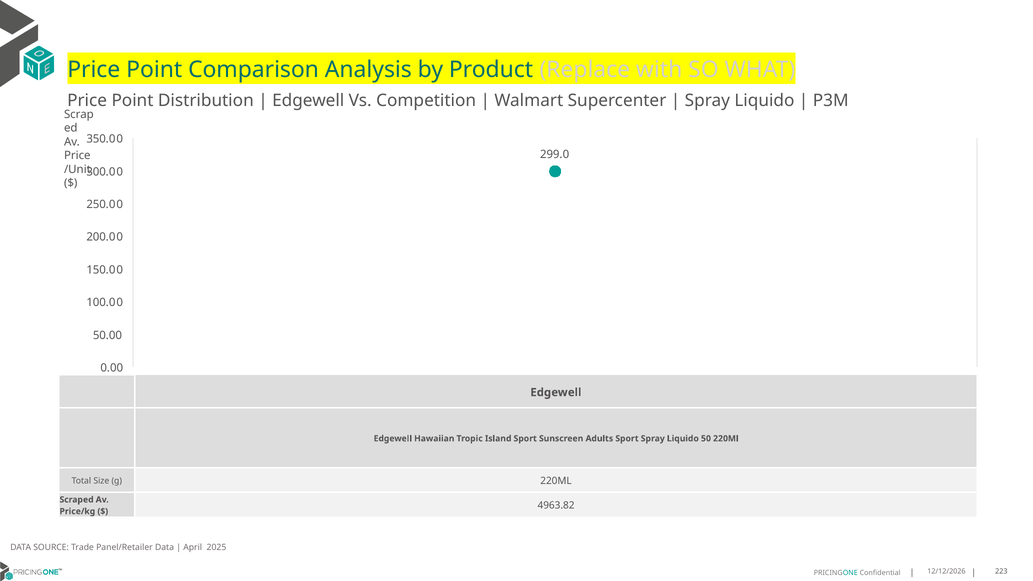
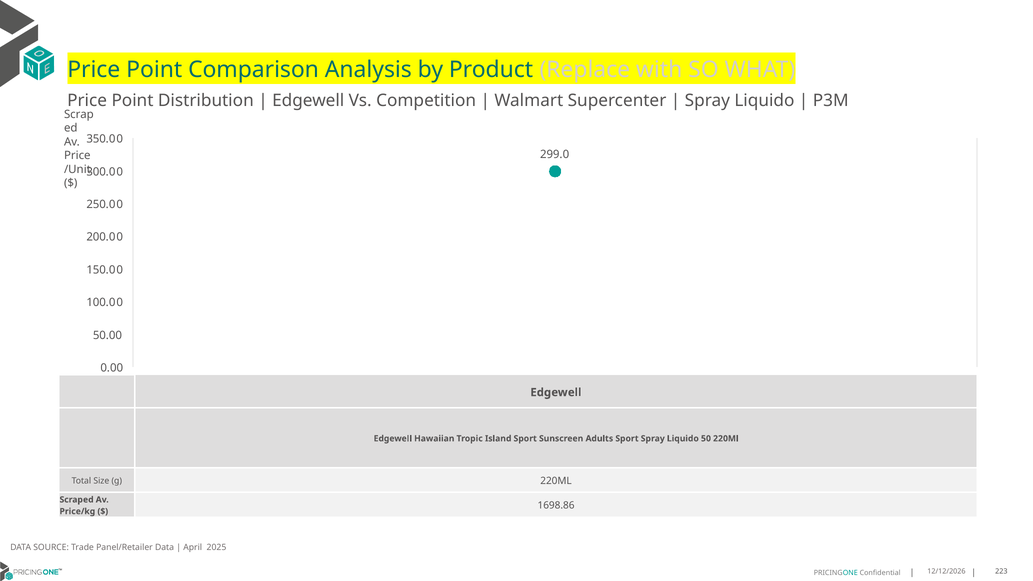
4963.82: 4963.82 -> 1698.86 (556, 506)
